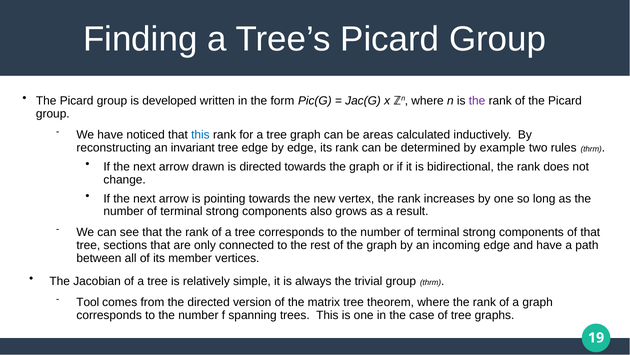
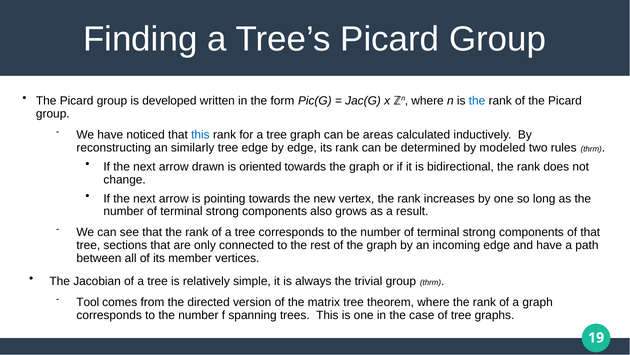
the colour: purple -> blue (477, 101)
invariant: invariant -> similarly (193, 147)
example: example -> modeled (503, 147)
is directed: directed -> oriented (260, 166)
